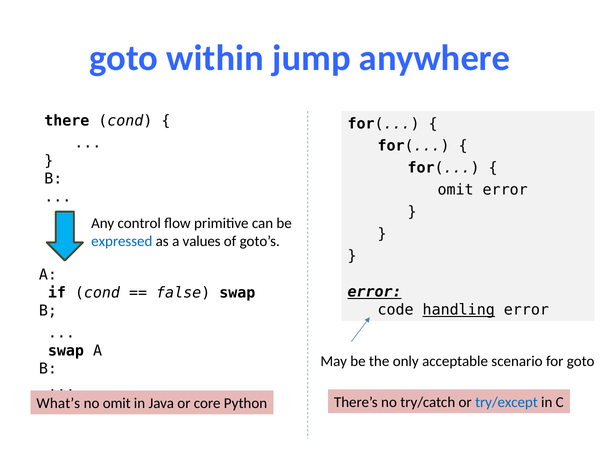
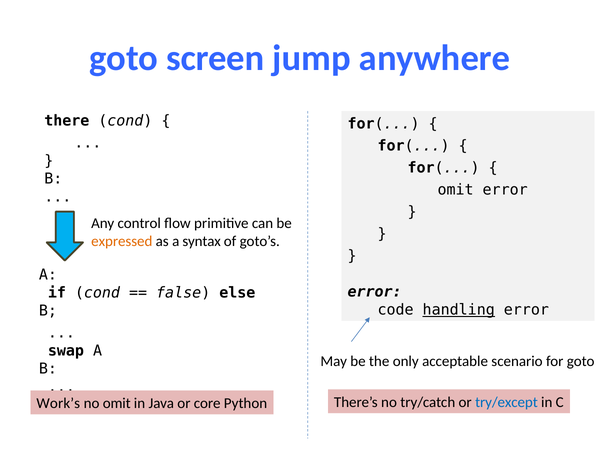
within: within -> screen (215, 58)
expressed colour: blue -> orange (122, 241)
values: values -> syntax (202, 241)
error underline: present -> none (375, 292)
false swap: swap -> else (237, 293)
What’s: What’s -> Work’s (58, 403)
